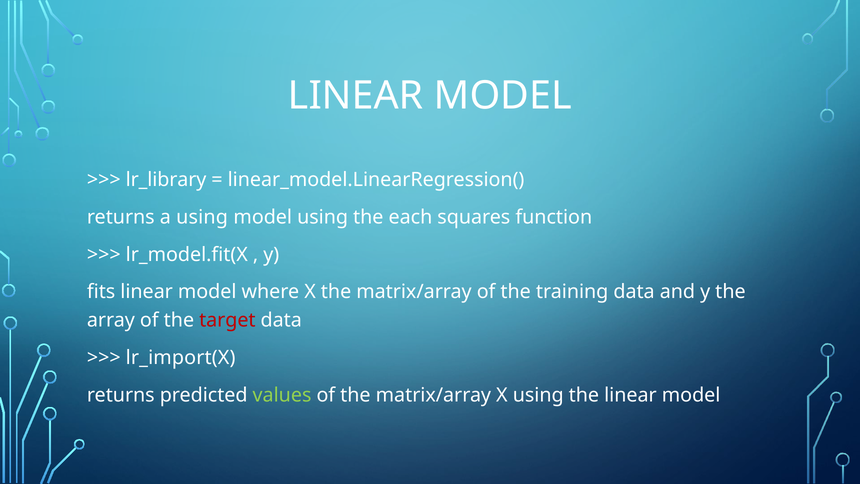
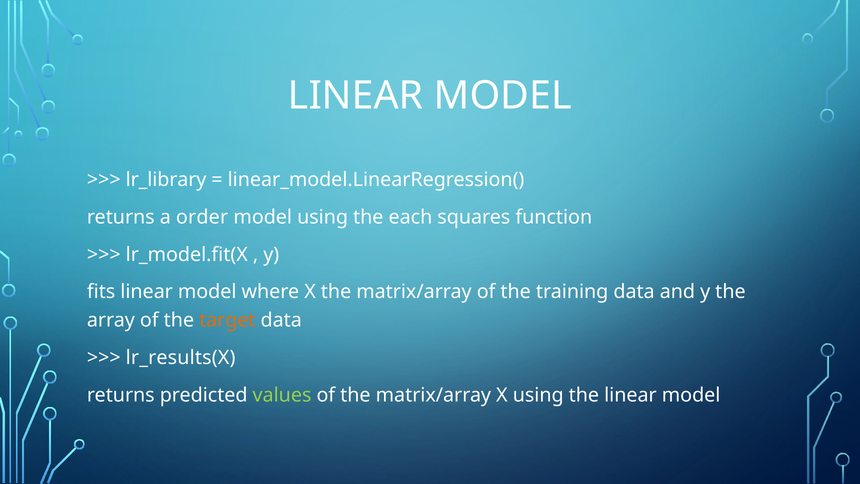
a using: using -> order (202, 217)
target colour: red -> orange (227, 320)
lr_import(X: lr_import(X -> lr_results(X (181, 358)
